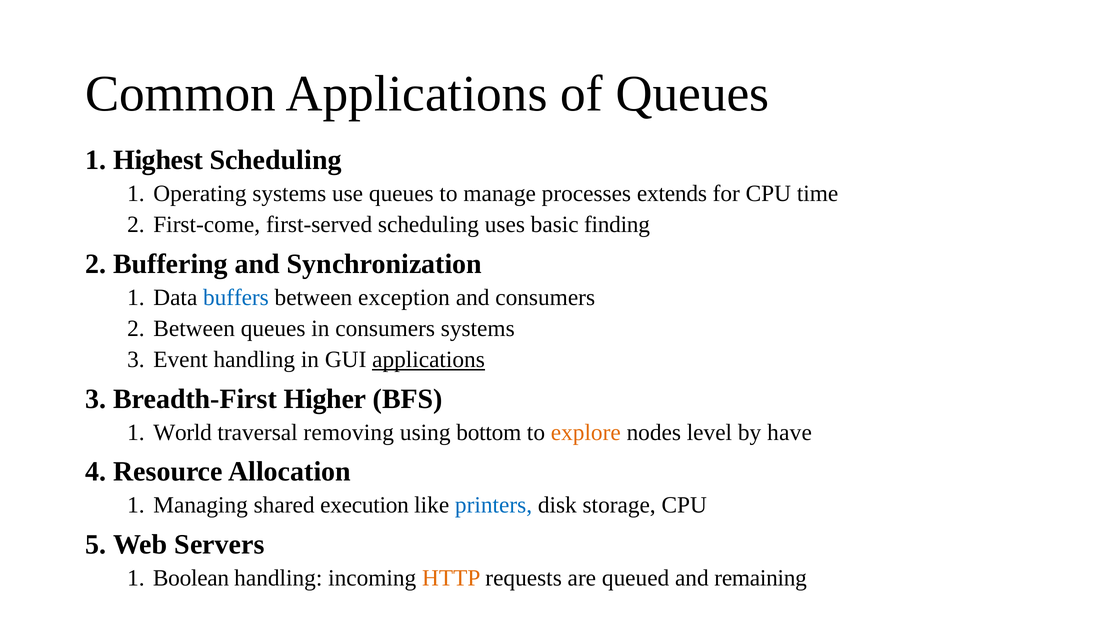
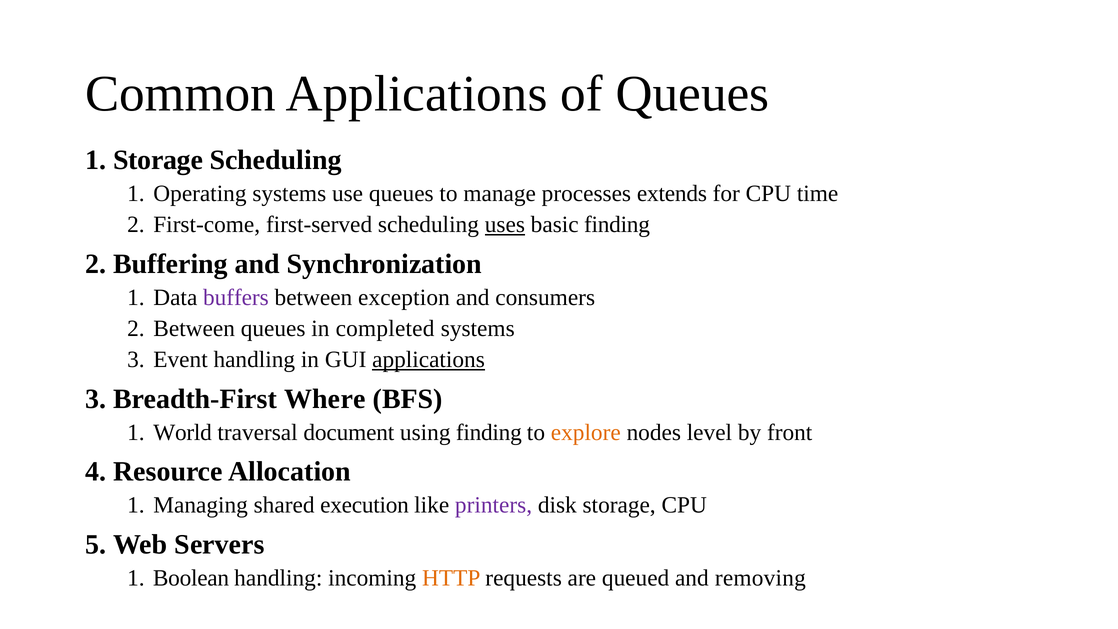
Highest: Highest -> Storage (158, 160)
uses underline: none -> present (505, 225)
buffers colour: blue -> purple (236, 298)
in consumers: consumers -> completed (385, 329)
Higher: Higher -> Where (325, 399)
removing: removing -> document (349, 432)
using bottom: bottom -> finding (489, 432)
have: have -> front (790, 432)
printers colour: blue -> purple (494, 505)
remaining: remaining -> removing (760, 578)
